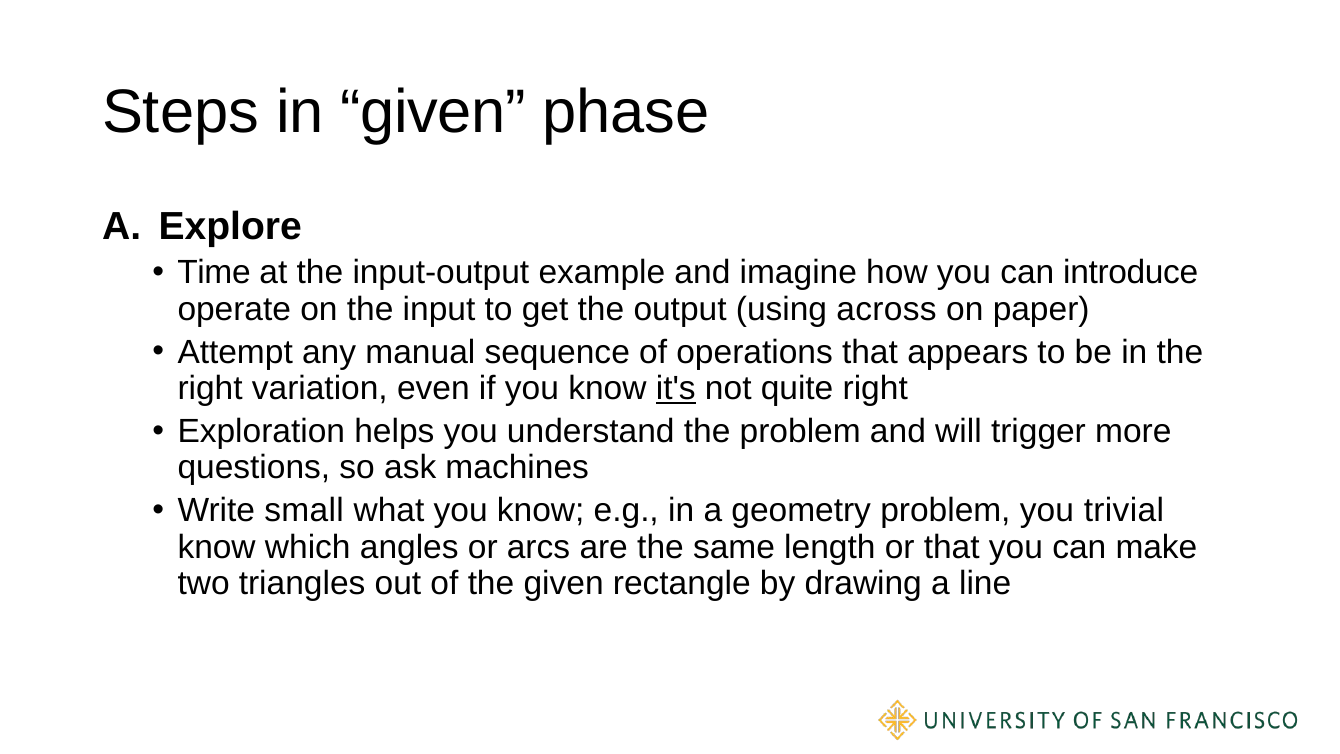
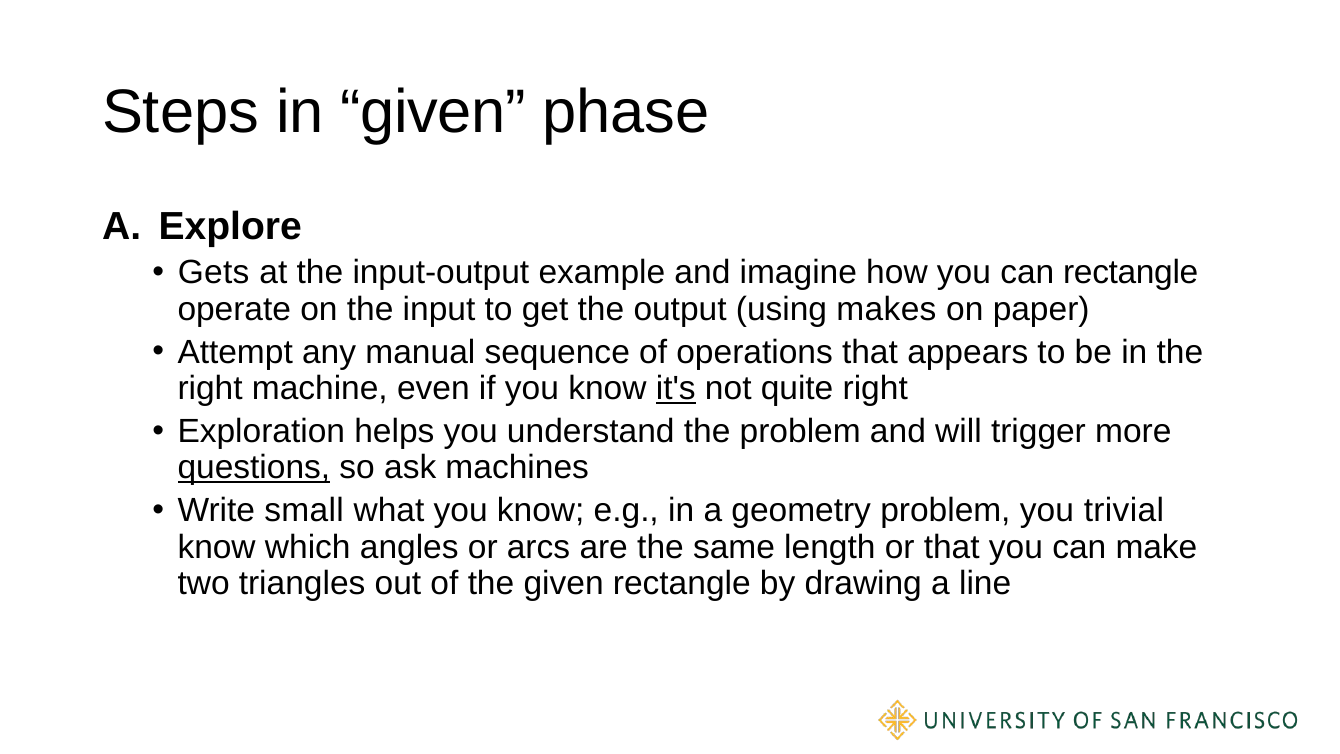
Time: Time -> Gets (214, 273)
can introduce: introduce -> rectangle (1131, 273)
across: across -> makes (886, 309)
variation: variation -> machine (320, 388)
questions underline: none -> present (254, 467)
